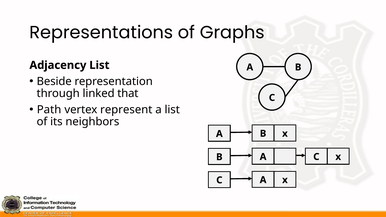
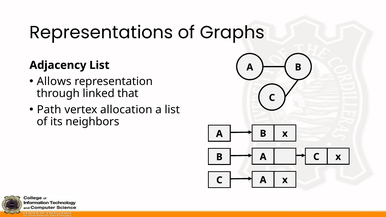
Beside: Beside -> Allows (54, 81)
represent: represent -> allocation (126, 110)
